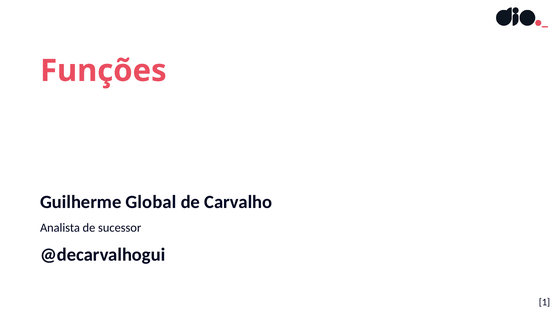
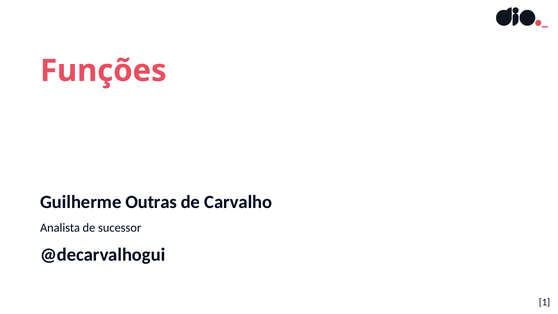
Global: Global -> Outras (151, 202)
